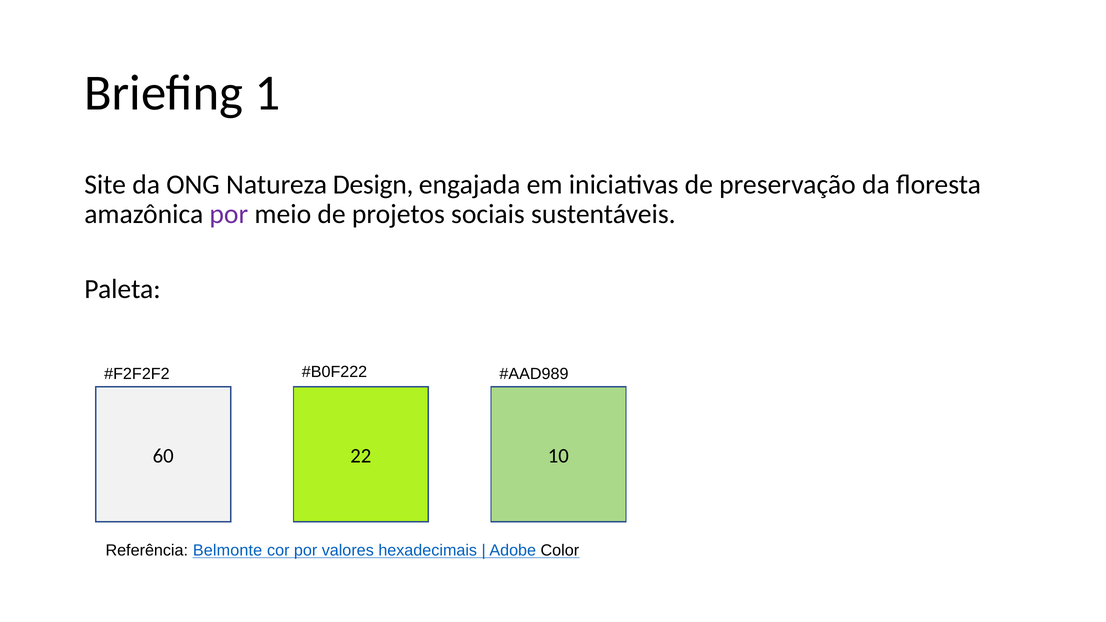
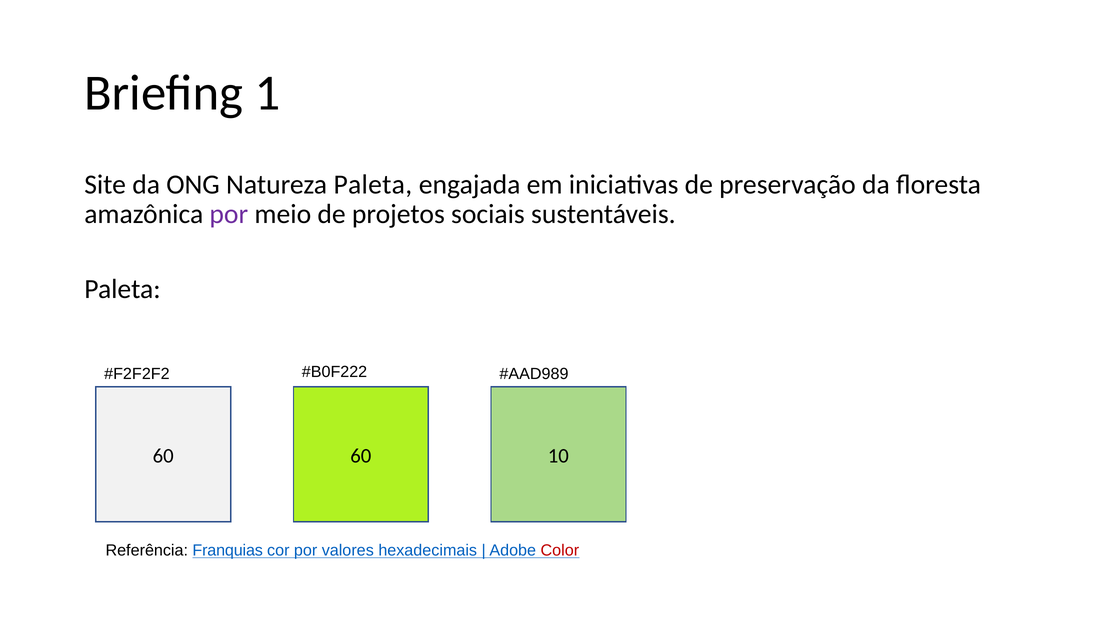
Natureza Design: Design -> Paleta (373, 185)
60 22: 22 -> 60 (361, 456)
Belmonte: Belmonte -> Franquias (228, 551)
Color colour: black -> red (560, 551)
